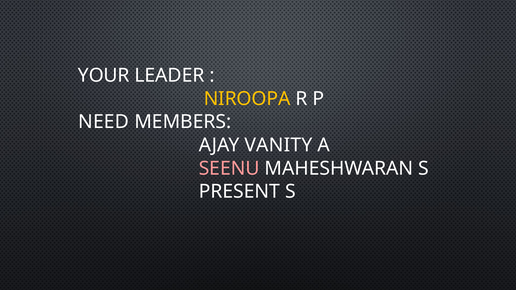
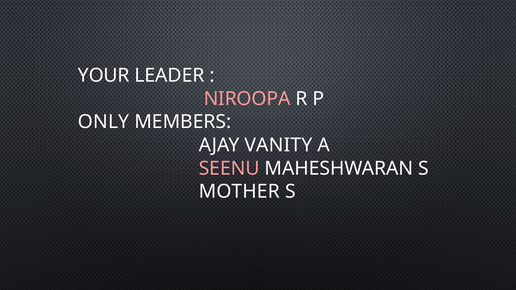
NIROOPA colour: yellow -> pink (247, 99)
NEED: NEED -> ONLY (104, 122)
PRESENT: PRESENT -> MOTHER (239, 192)
